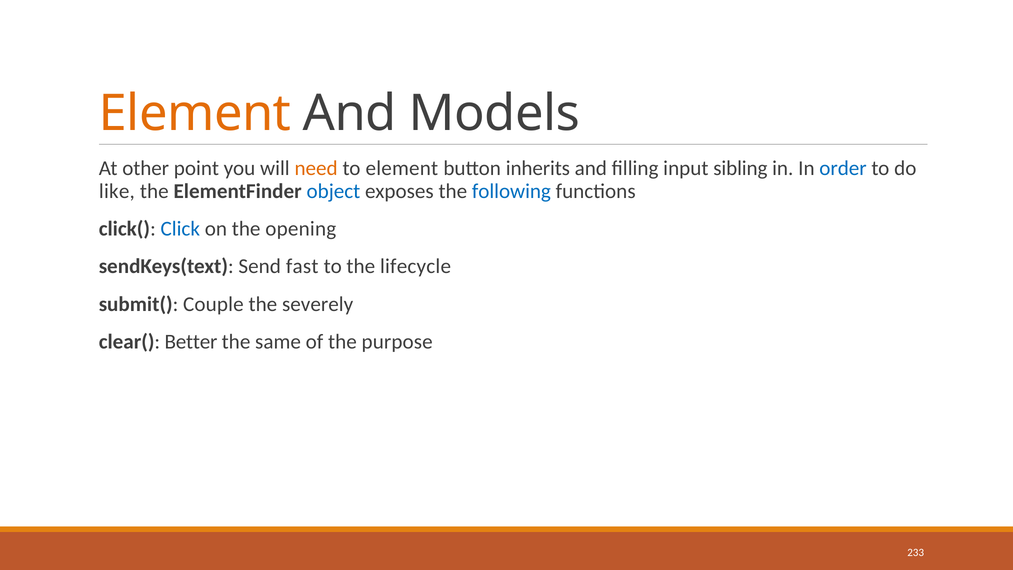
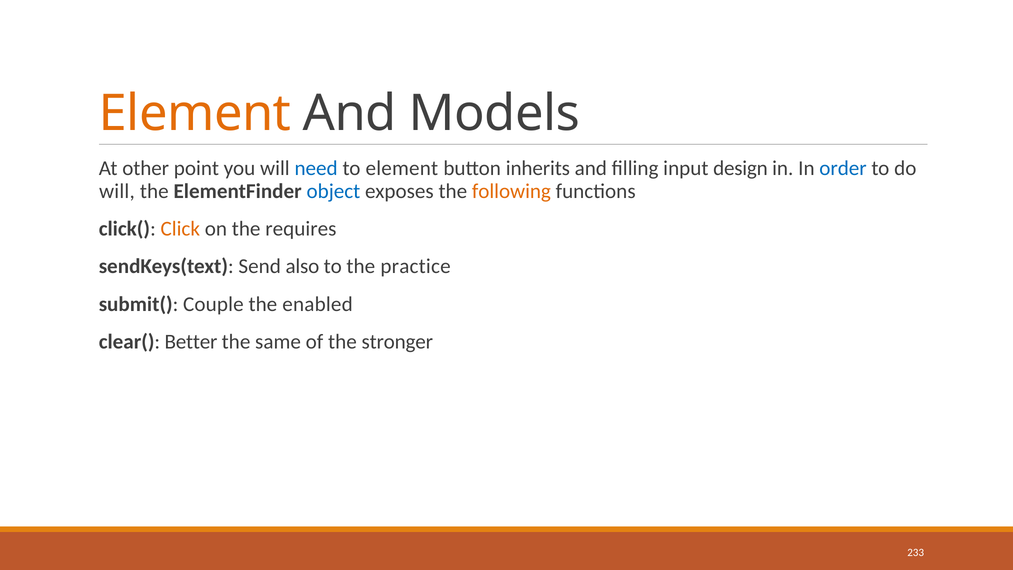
need colour: orange -> blue (316, 168)
sibling: sibling -> design (740, 168)
like: like -> will (117, 191)
following colour: blue -> orange (511, 191)
Click colour: blue -> orange (180, 229)
opening: opening -> requires (301, 229)
fast: fast -> also (302, 266)
lifecycle: lifecycle -> practice (416, 266)
severely: severely -> enabled (318, 304)
purpose: purpose -> stronger (397, 341)
